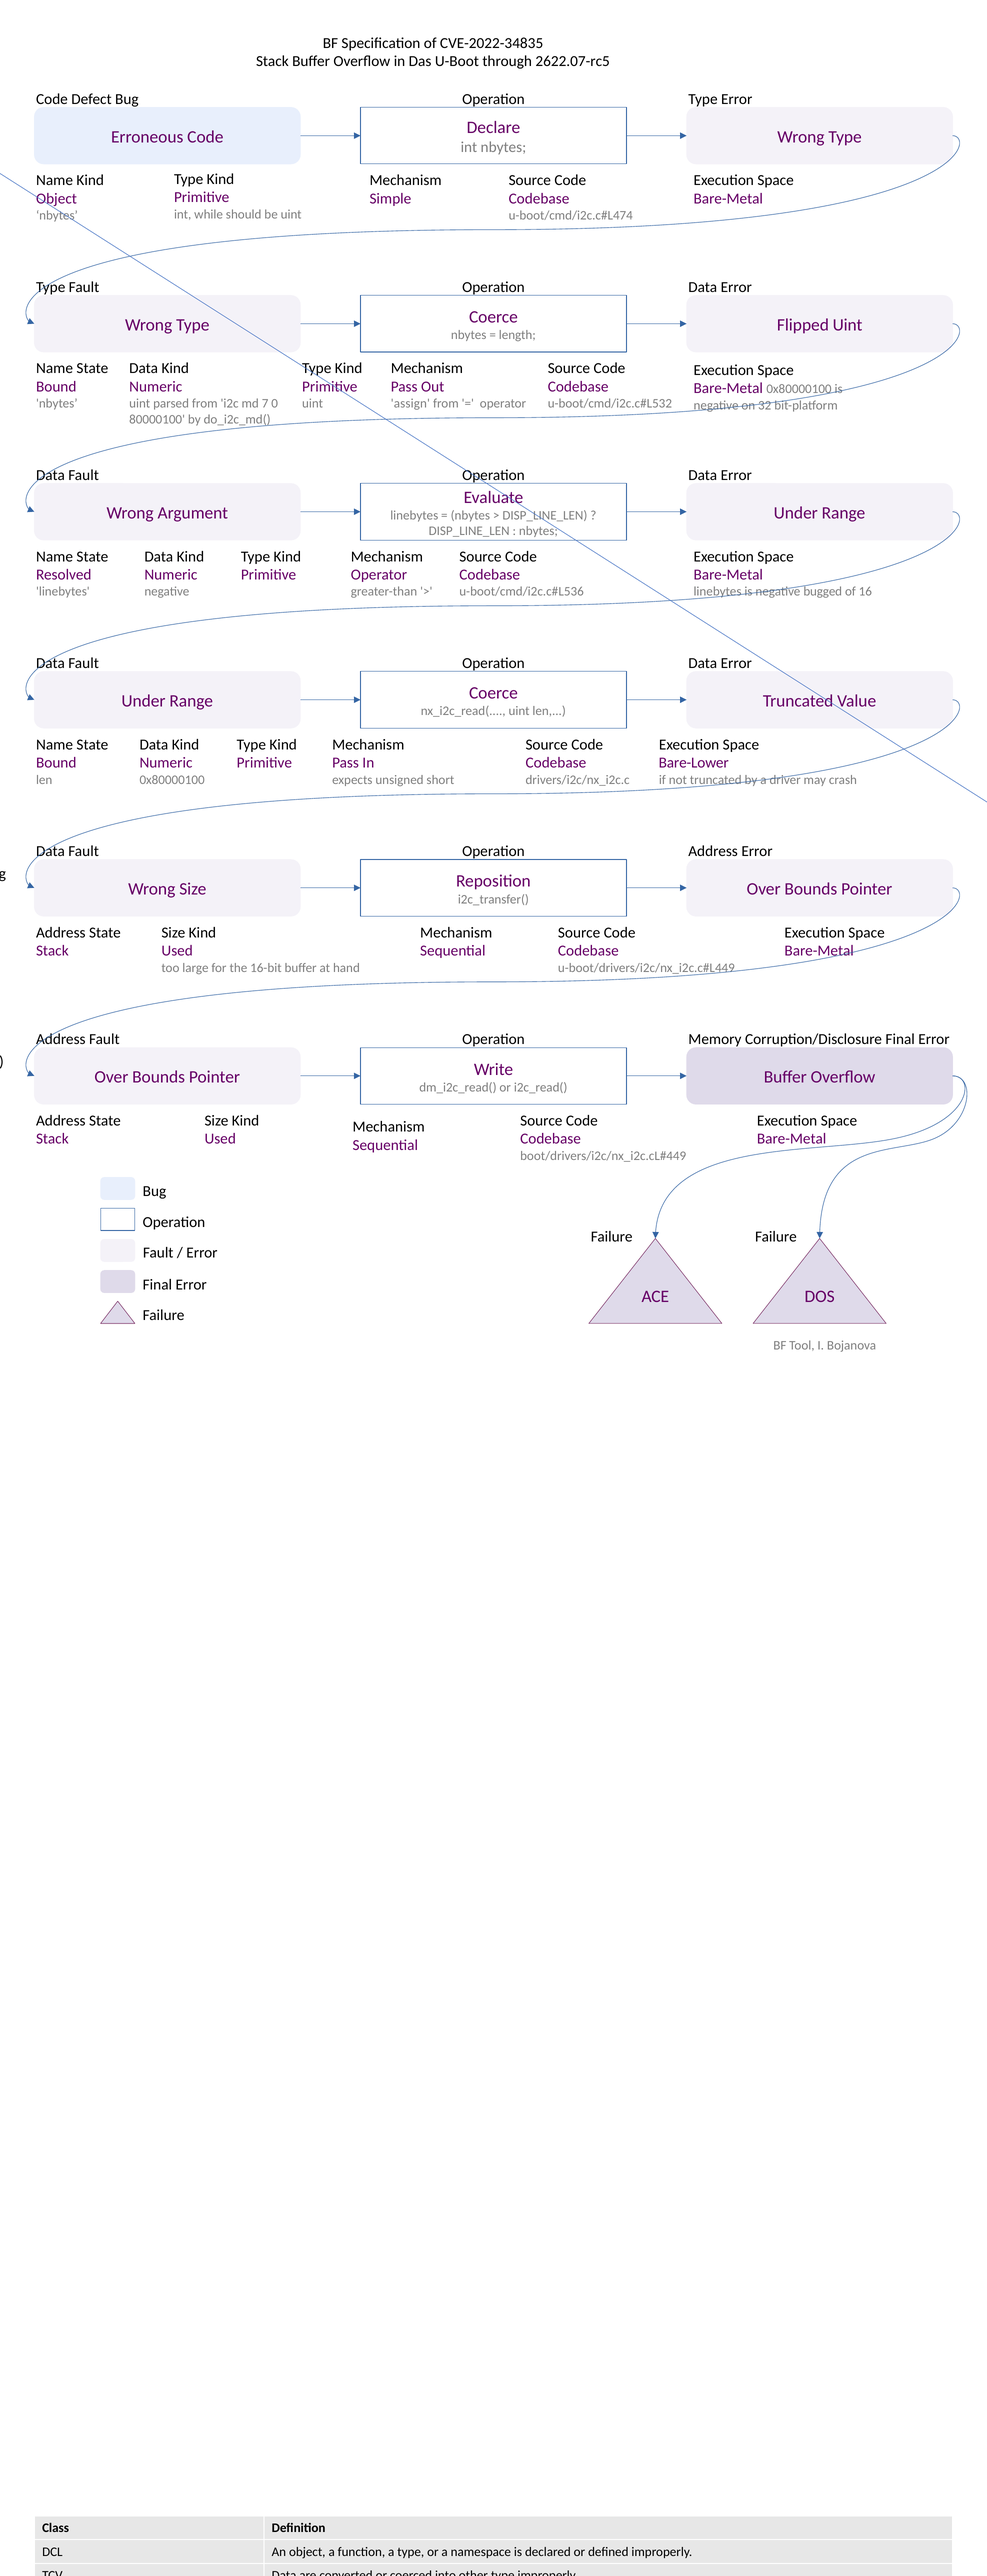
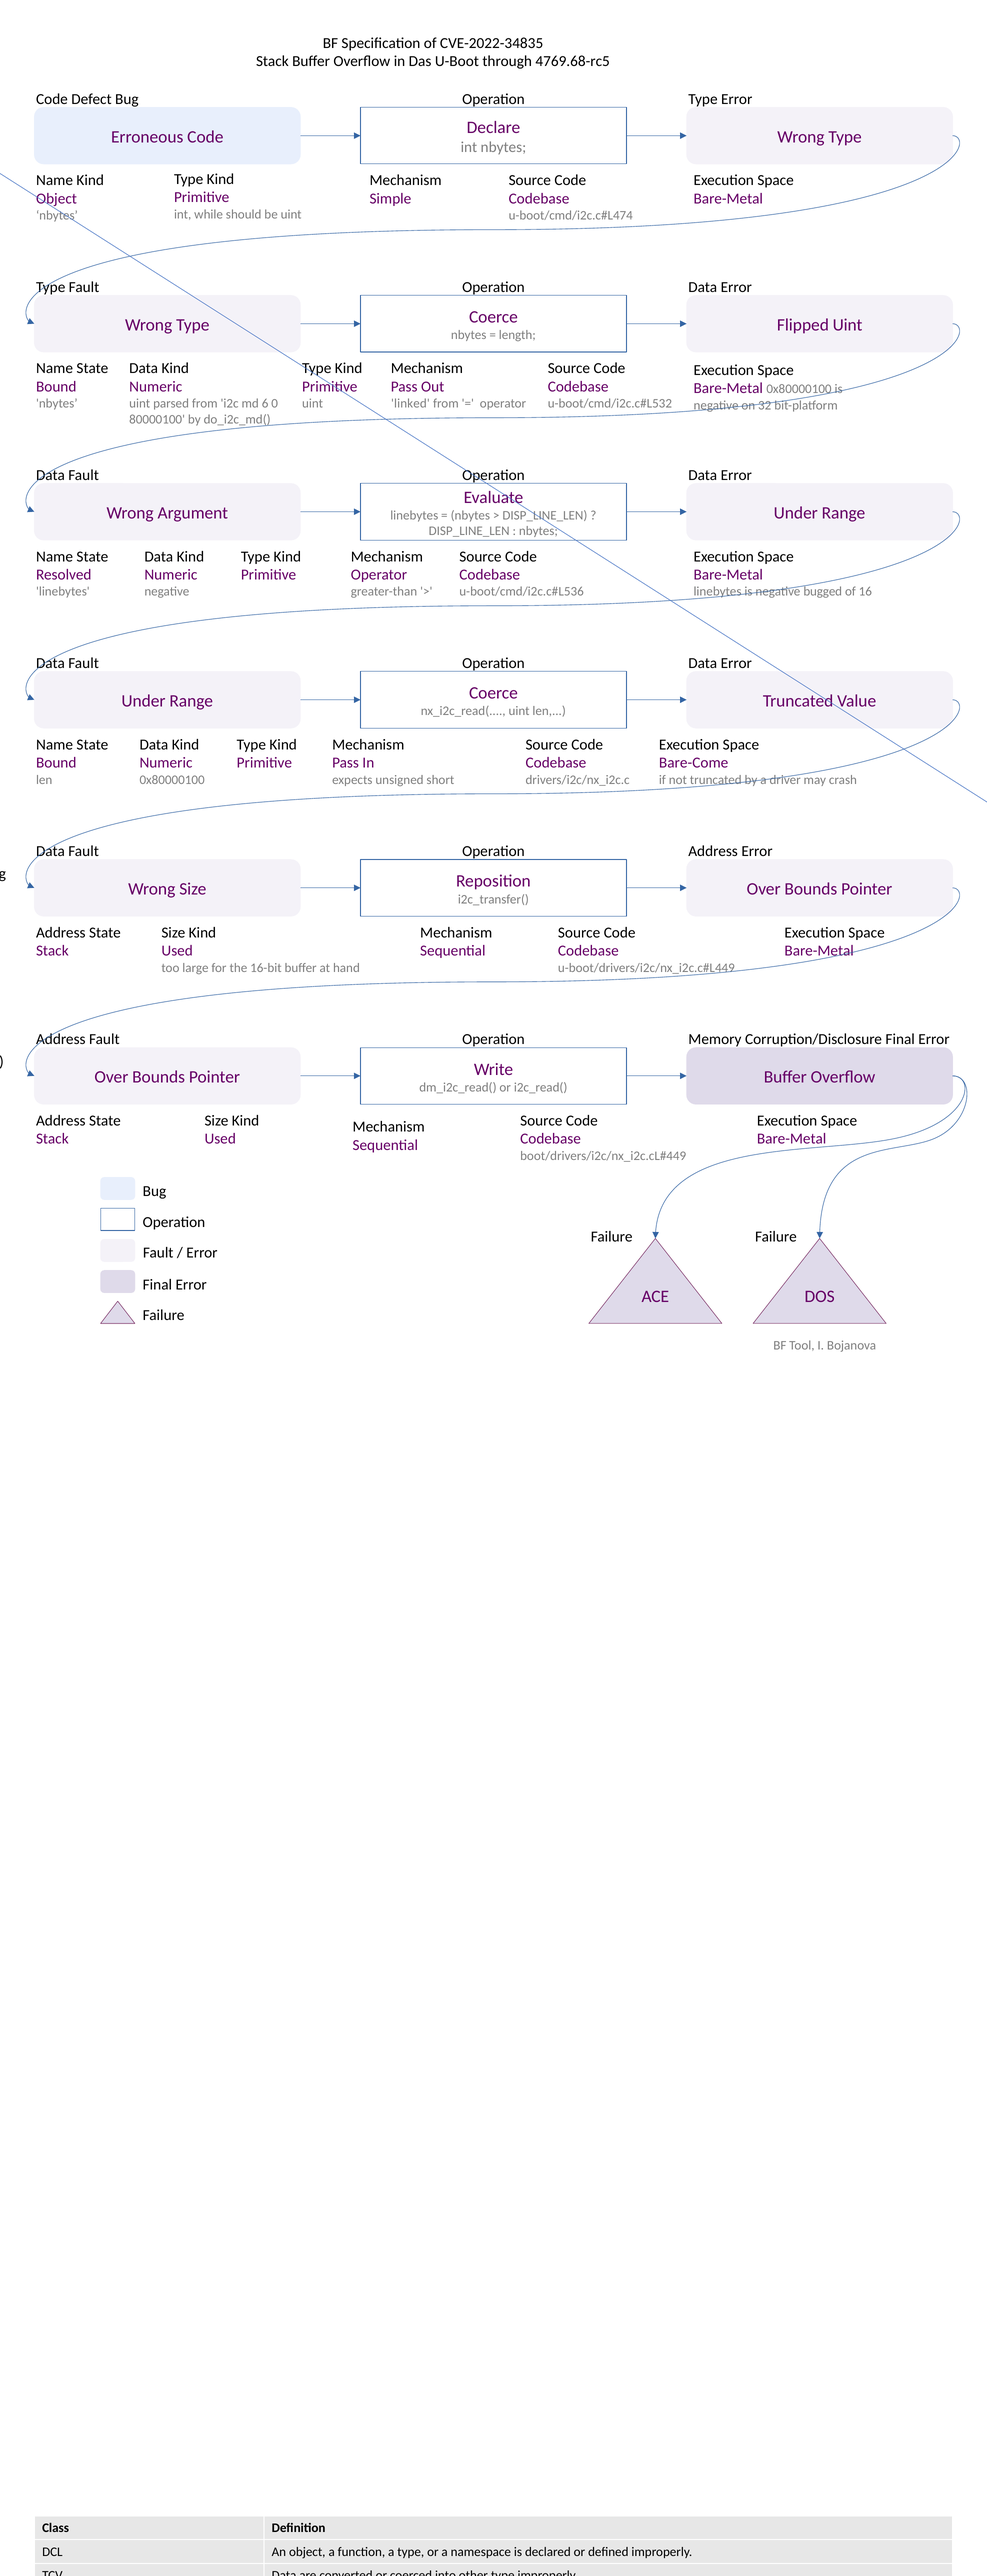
2622.07-rc5: 2622.07-rc5 -> 4769.68-rc5 (573, 61)
7: 7 -> 6 (265, 403)
assign: assign -> linked (410, 403)
Bare-Lower: Bare-Lower -> Bare-Come (694, 762)
